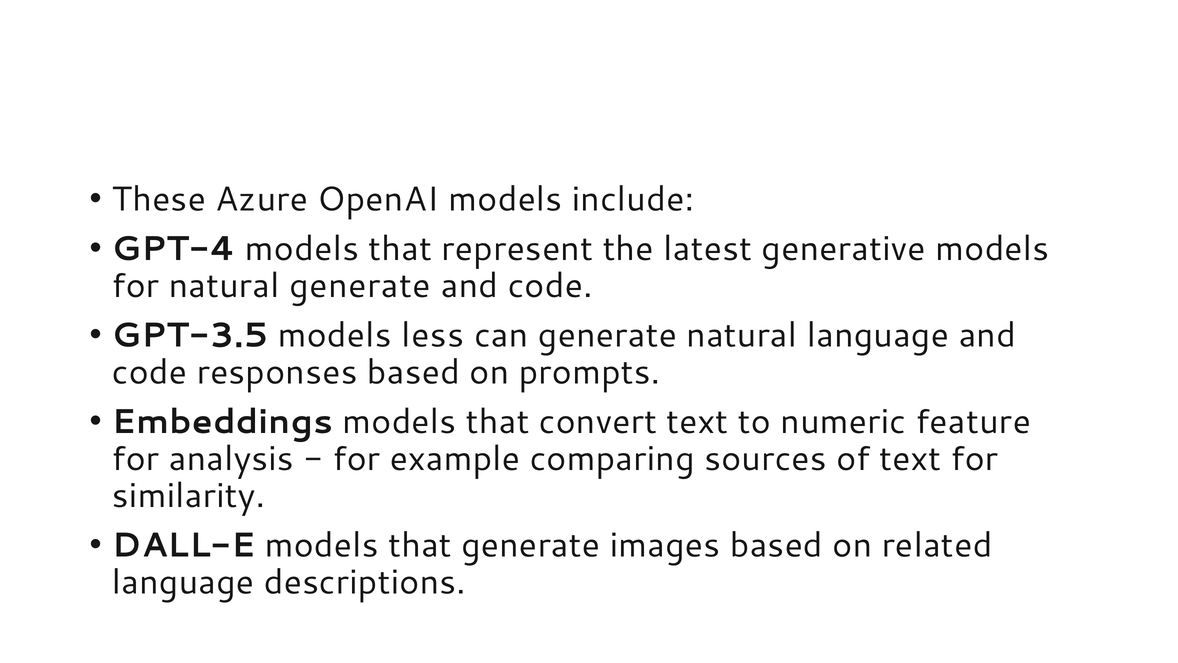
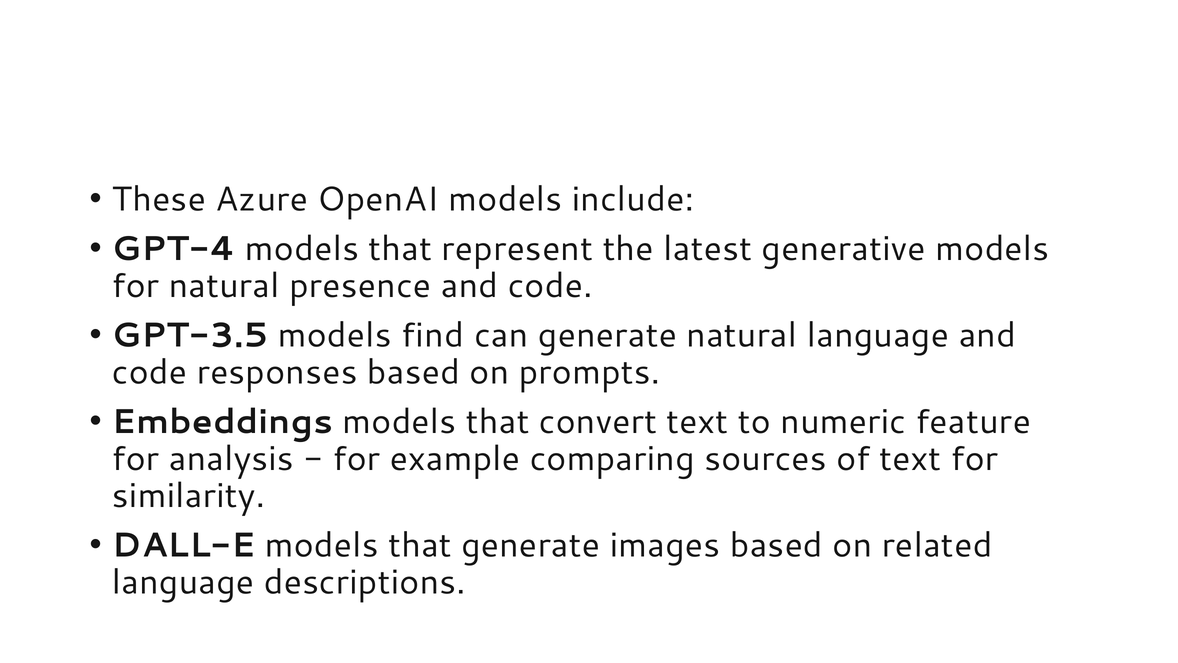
natural generate: generate -> presence (360, 286)
less: less -> find (433, 335)
